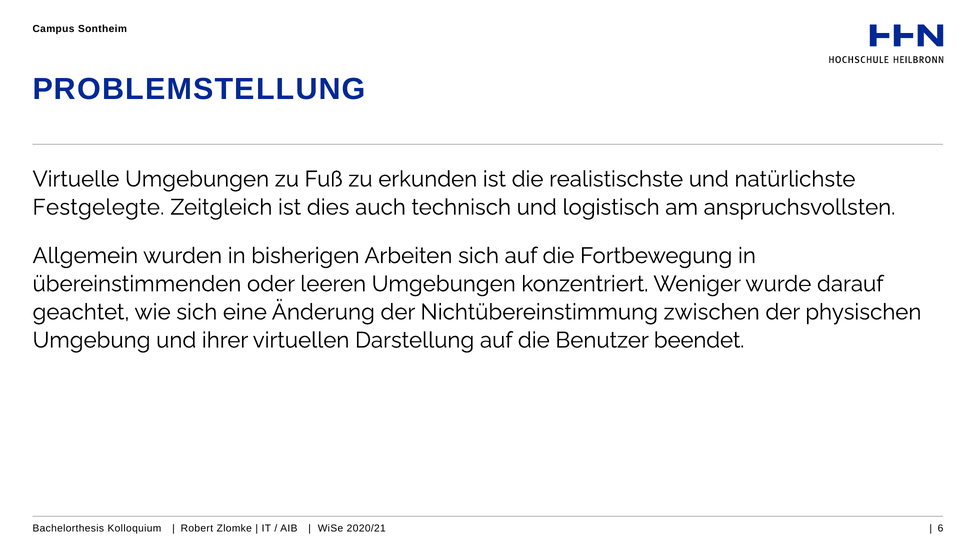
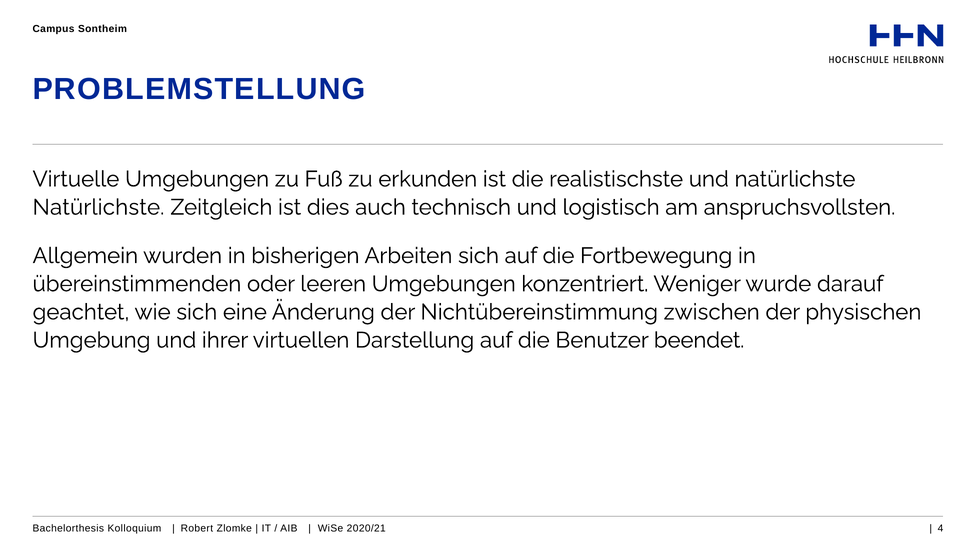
Festgelegte: Festgelegte -> Natürlichste (99, 207)
6: 6 -> 4 (940, 528)
